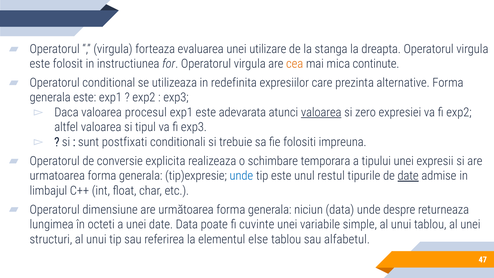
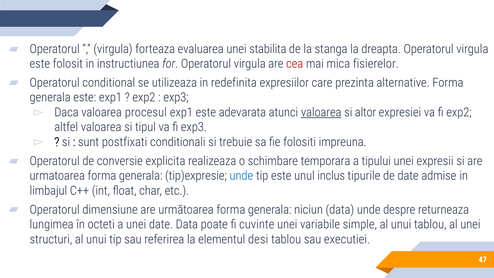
utilizare: utilizare -> stabilita (268, 49)
cea colour: orange -> red (295, 64)
continute: continute -> fisierelor (376, 64)
zero: zero -> altor (366, 112)
restul: restul -> inclus (331, 176)
date underline: present -> none (408, 176)
else: else -> desi (258, 239)
alfabetul: alfabetul -> executiei (347, 239)
